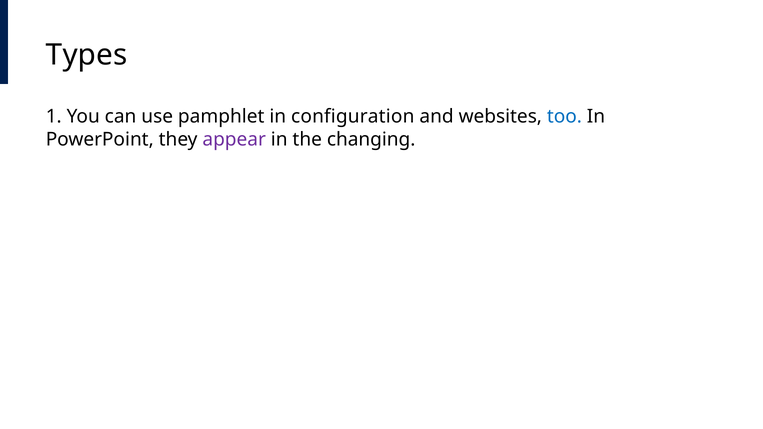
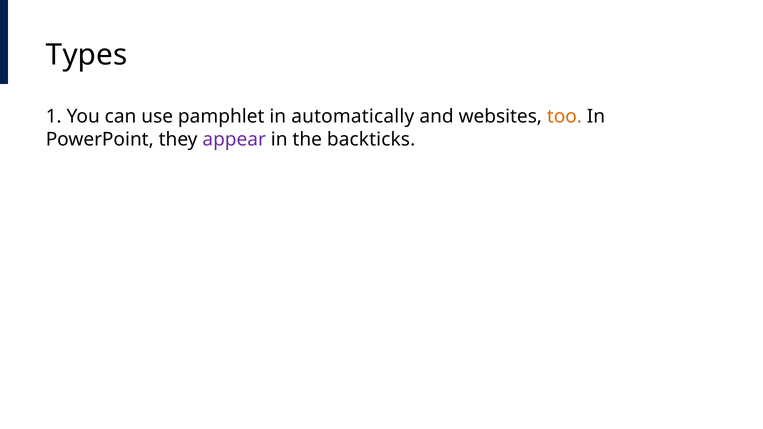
configuration: configuration -> automatically (353, 117)
too colour: blue -> orange (564, 117)
changing: changing -> backticks (371, 140)
